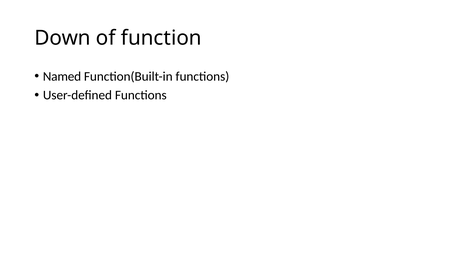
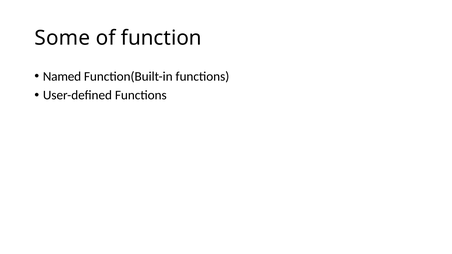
Down: Down -> Some (62, 38)
